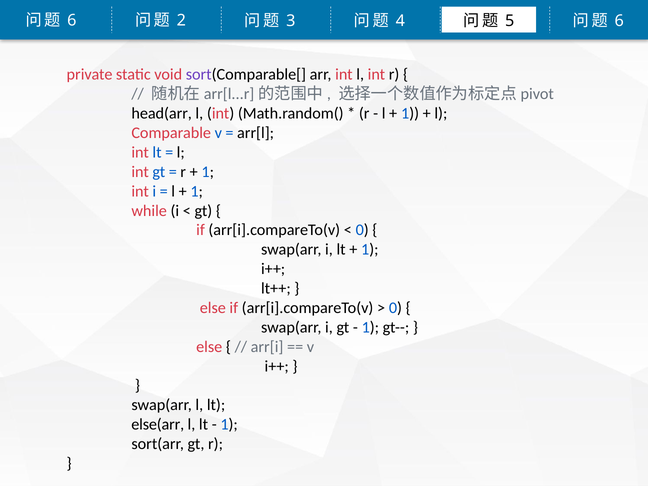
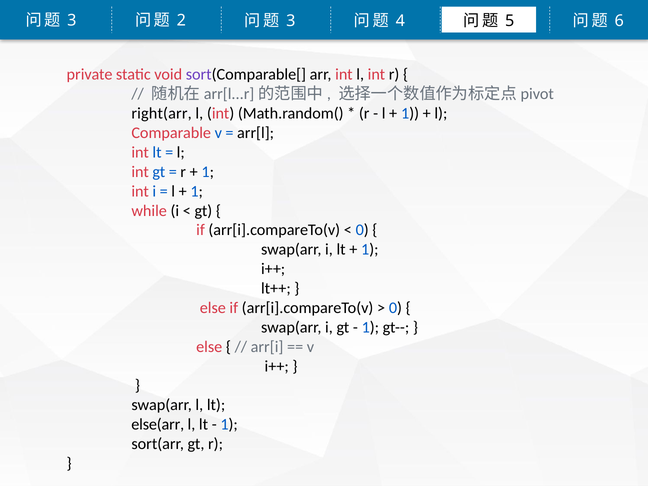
6: 6 -> 3 (72, 20)
head(arr: head(arr -> right(arr (162, 113)
